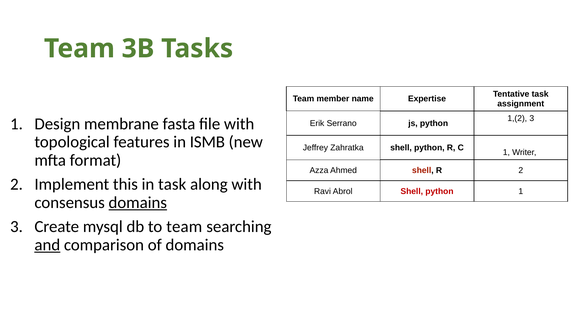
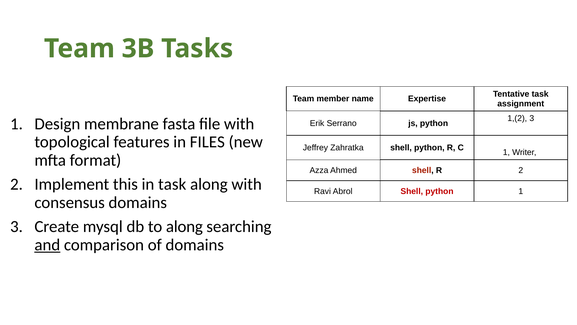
ISMB: ISMB -> FILES (207, 142)
domains underline: present -> none (138, 202)
to team: team -> along (184, 226)
